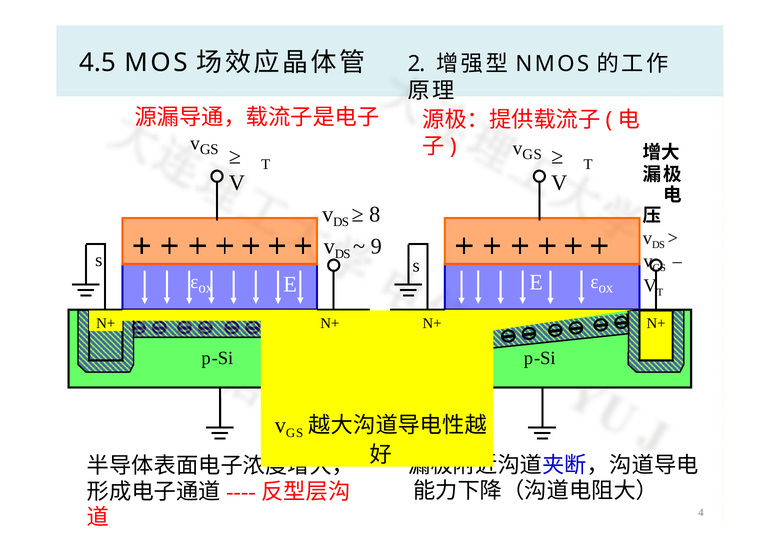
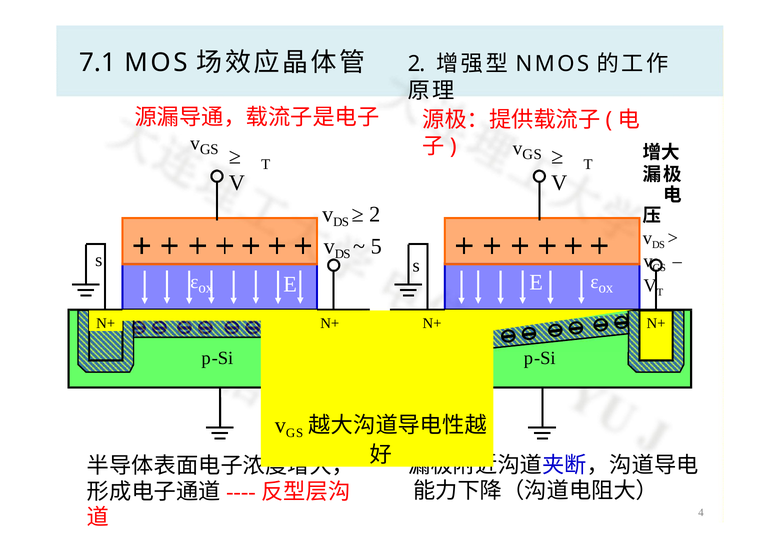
4.5: 4.5 -> 7.1 (97, 63)
8: 8 -> 2 (375, 214)
9: 9 -> 5 (376, 246)
